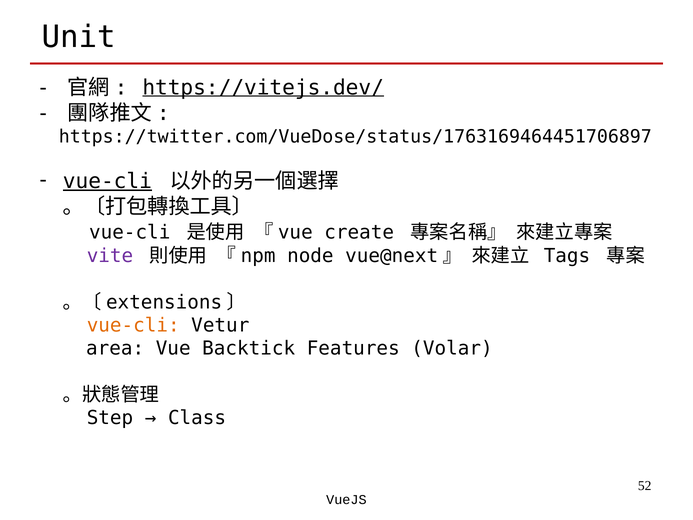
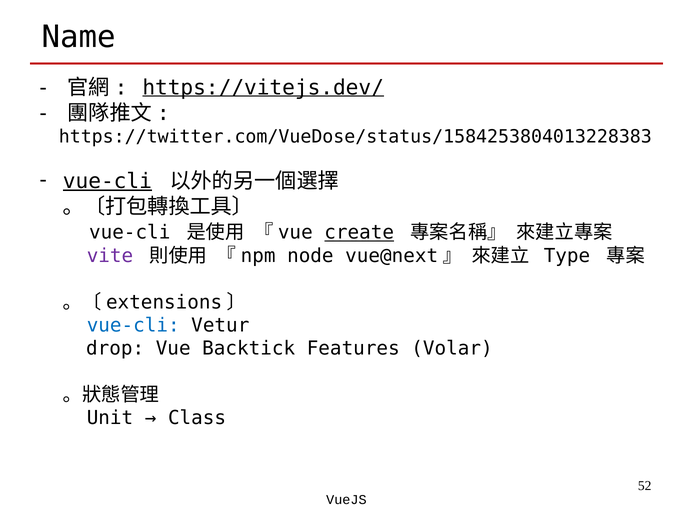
Unit: Unit -> Name (79, 37)
https://twitter.com/VueDose/status/1763169464451706897: https://twitter.com/VueDose/status/1763169464451706897 -> https://twitter.com/VueDose/status/1584253804013228383 (355, 137)
create underline: none -> present (359, 232)
Tags: Tags -> Type (567, 256)
vue-cli colour: orange -> blue (133, 325)
area: area -> drop (115, 348)
Step: Step -> Unit (110, 418)
